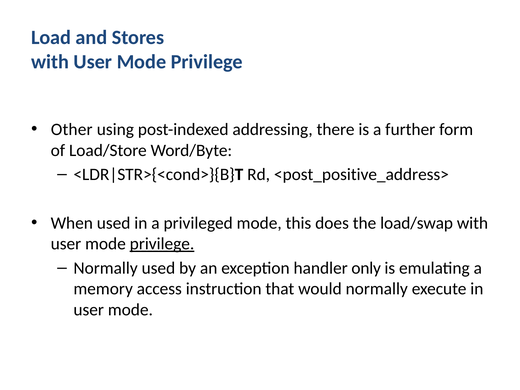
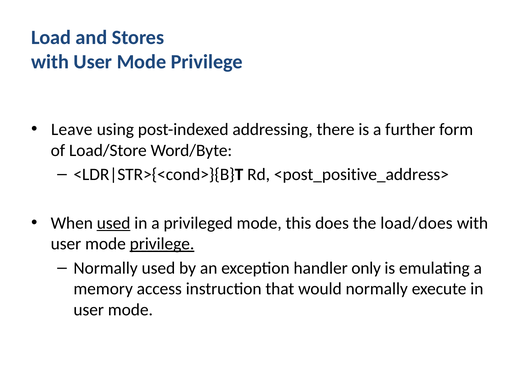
Other: Other -> Leave (72, 129)
used underline: none -> present (114, 223)
load/swap: load/swap -> load/does (416, 223)
